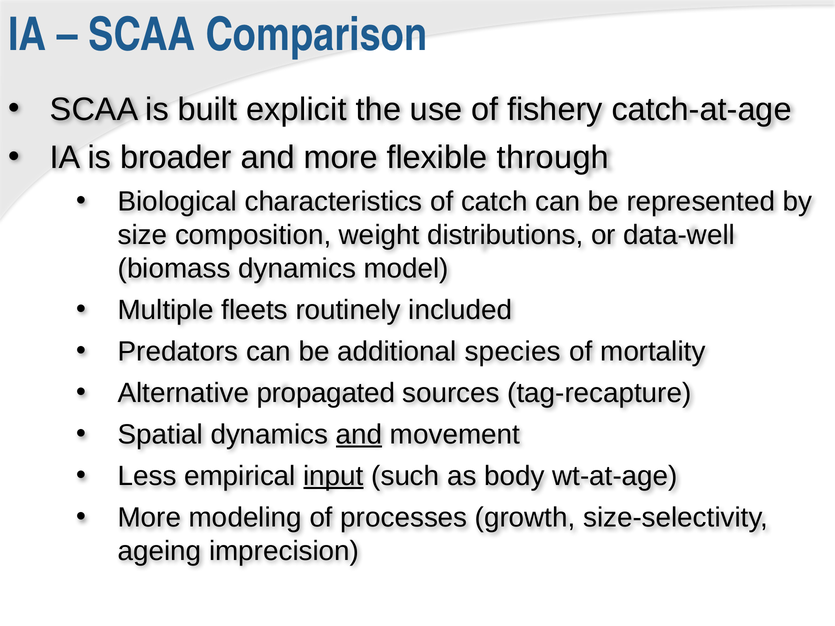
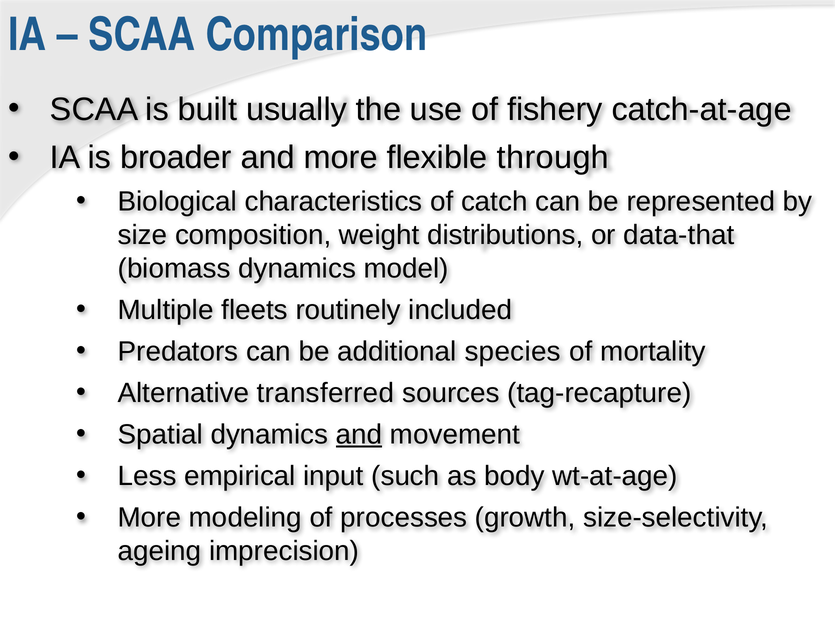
explicit: explicit -> usually (297, 110)
data-well: data-well -> data-that (679, 235)
propagated: propagated -> transferred (326, 393)
input underline: present -> none (333, 476)
